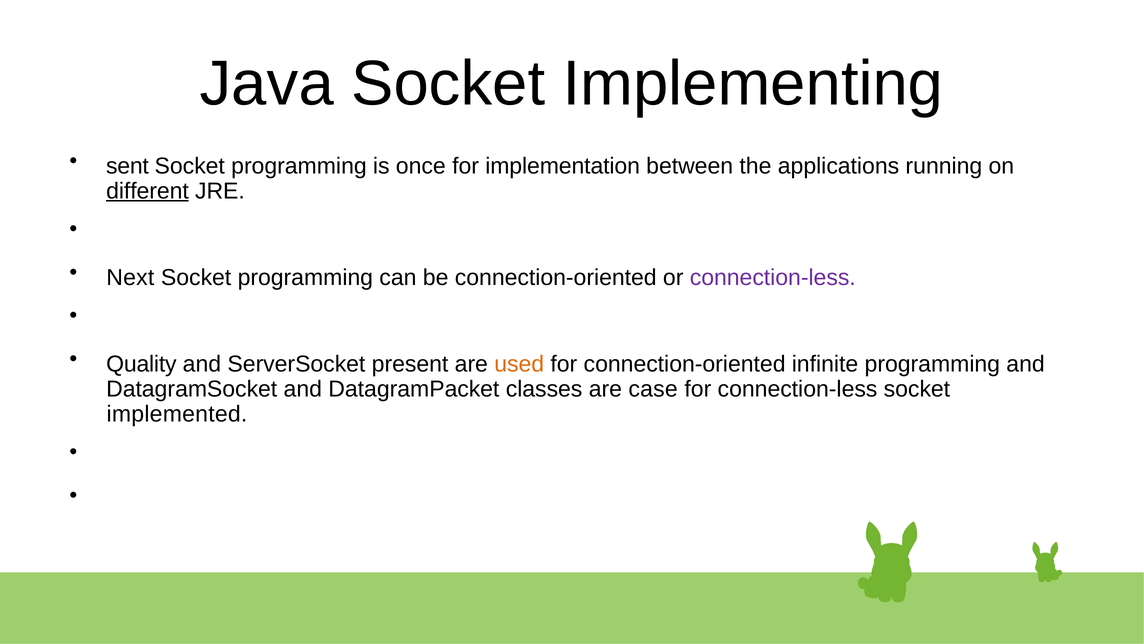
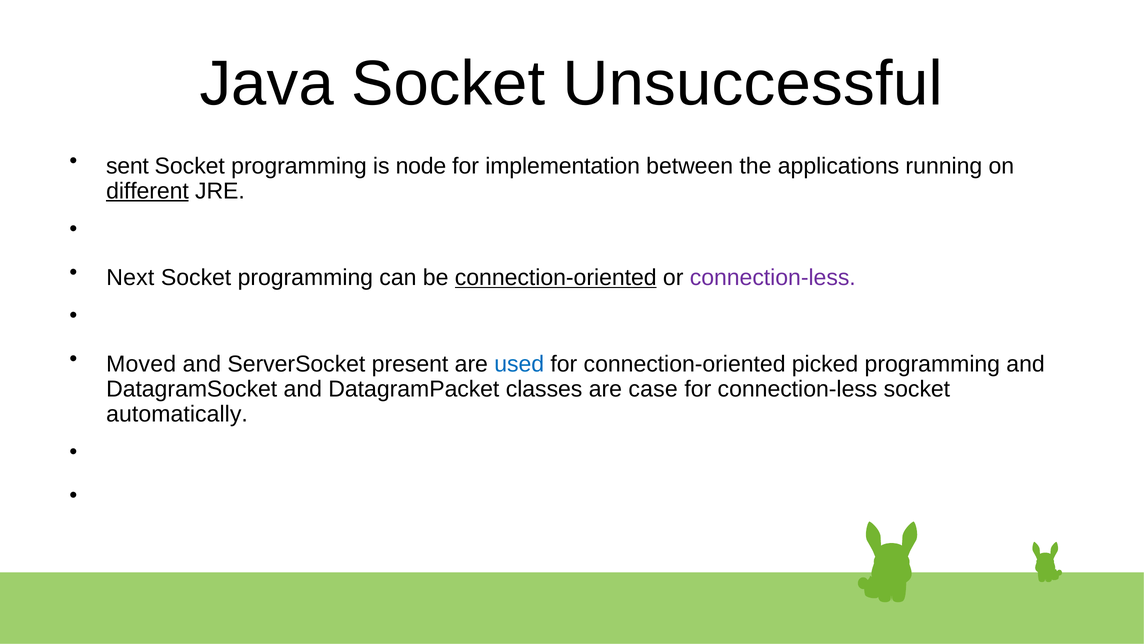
Implementing: Implementing -> Unsuccessful (753, 84)
once: once -> node (421, 166)
connection-oriented underline: none -> present (556, 277)
Quality: Quality -> Moved (141, 364)
used colour: orange -> blue (519, 364)
infinite: infinite -> picked (825, 364)
implemented: implemented -> automatically (177, 414)
